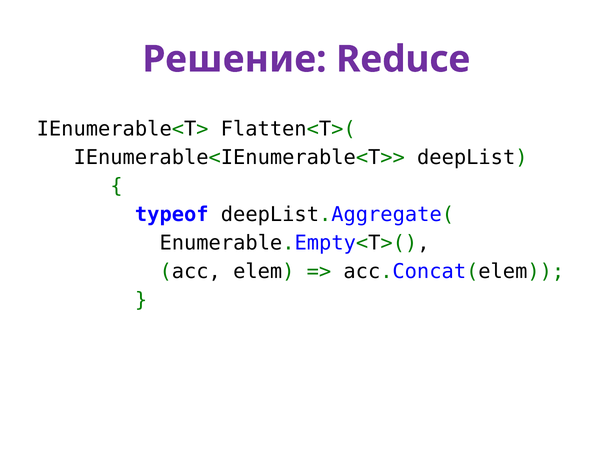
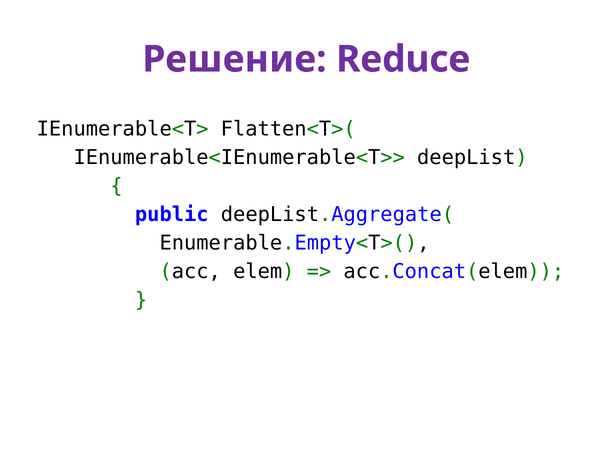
typeof: typeof -> public (172, 215)
